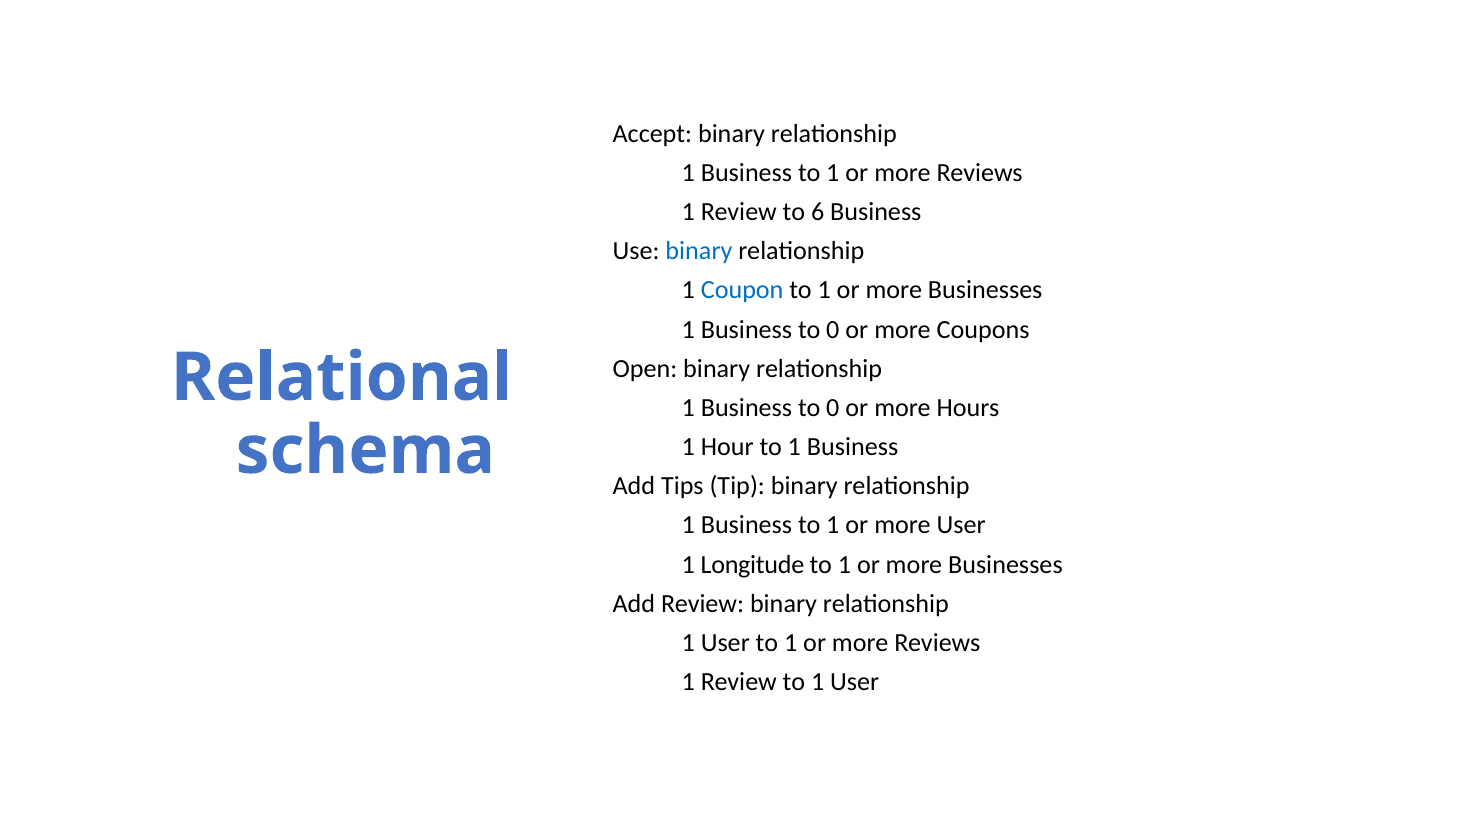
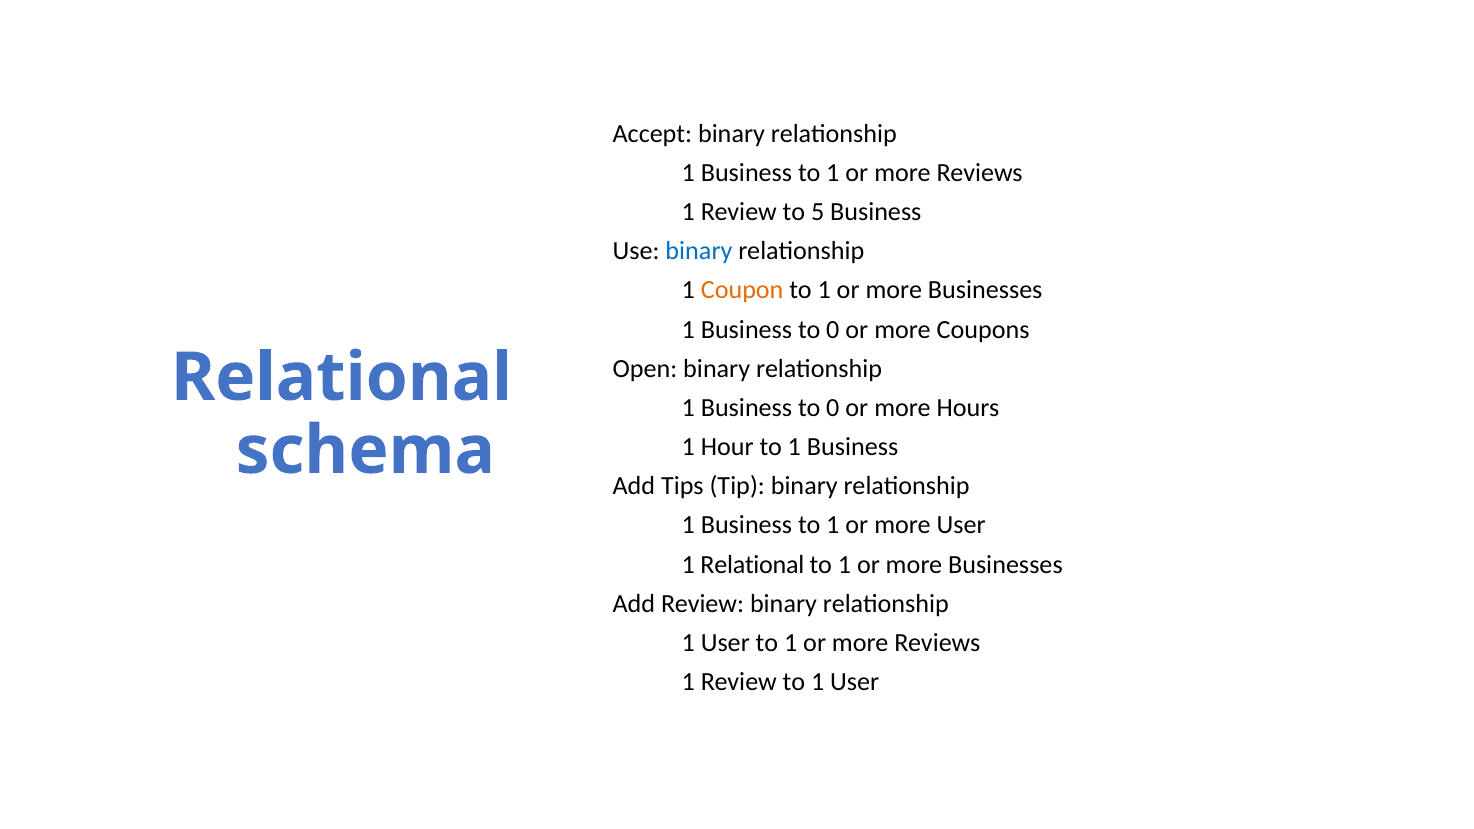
6: 6 -> 5 (818, 212)
Coupon colour: blue -> orange (742, 290)
1 Longitude: Longitude -> Relational (752, 565)
